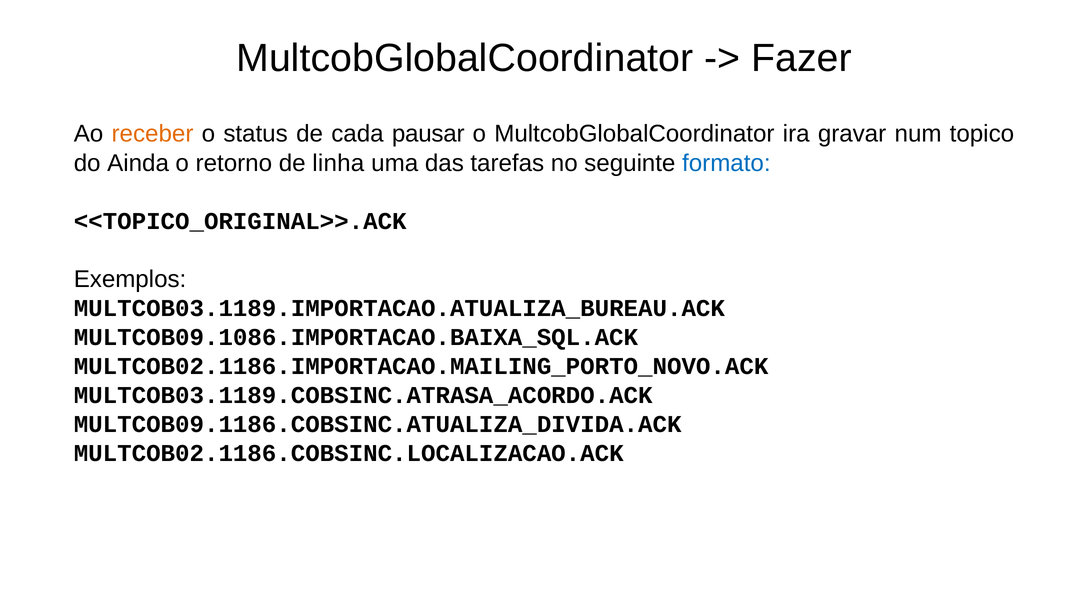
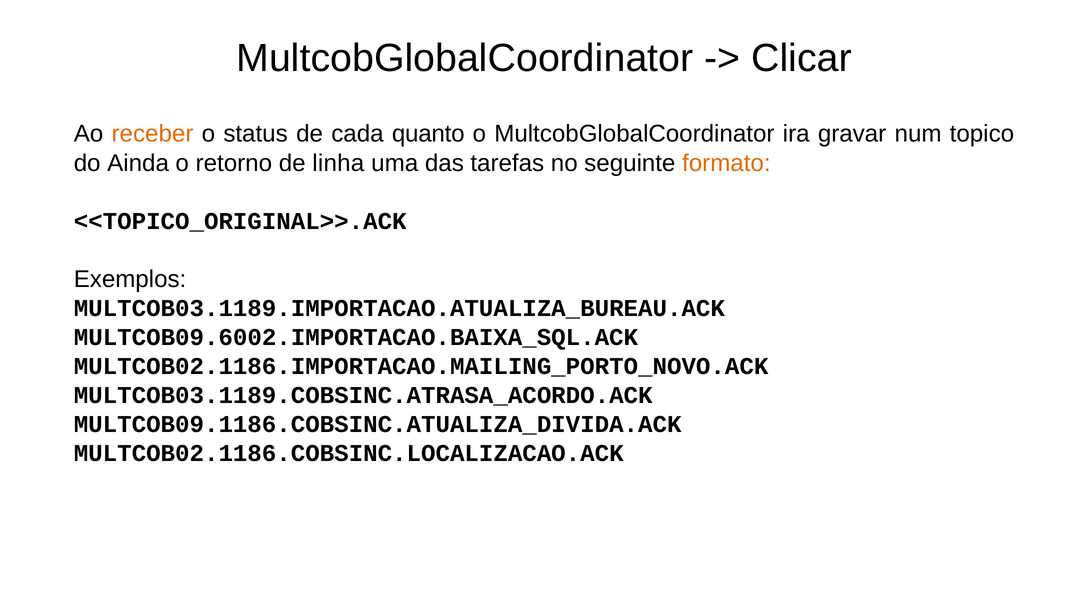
Fazer: Fazer -> Clicar (801, 58)
pausar: pausar -> quanto (428, 134)
formato colour: blue -> orange (726, 163)
MULTCOB09.1086.IMPORTACAO.BAIXA_SQL.ACK: MULTCOB09.1086.IMPORTACAO.BAIXA_SQL.ACK -> MULTCOB09.6002.IMPORTACAO.BAIXA_SQL.ACK (356, 337)
